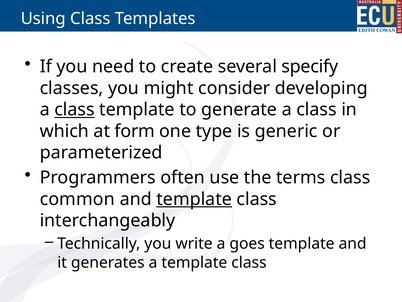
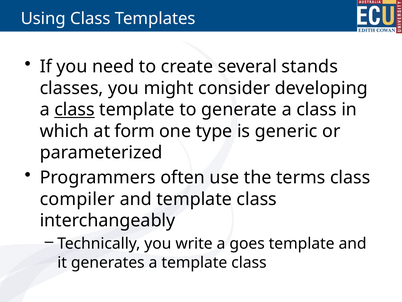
specify: specify -> stands (310, 67)
common: common -> compiler (77, 199)
template underline: present -> none (194, 199)
